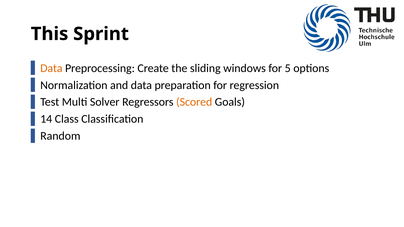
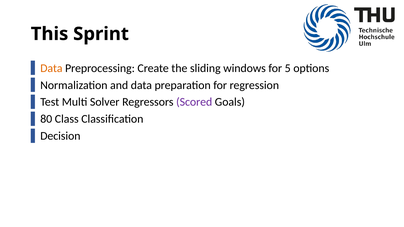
Scored colour: orange -> purple (194, 102)
14: 14 -> 80 (46, 119)
Random: Random -> Decision (60, 136)
